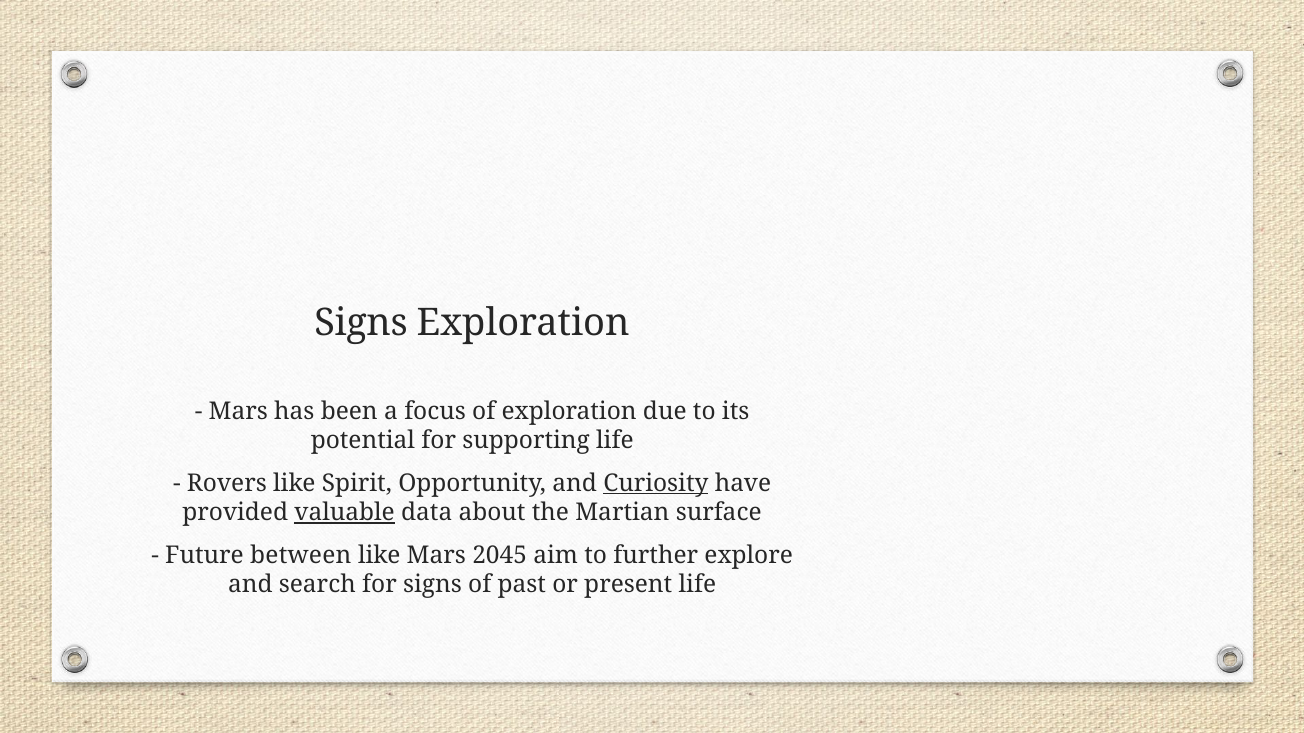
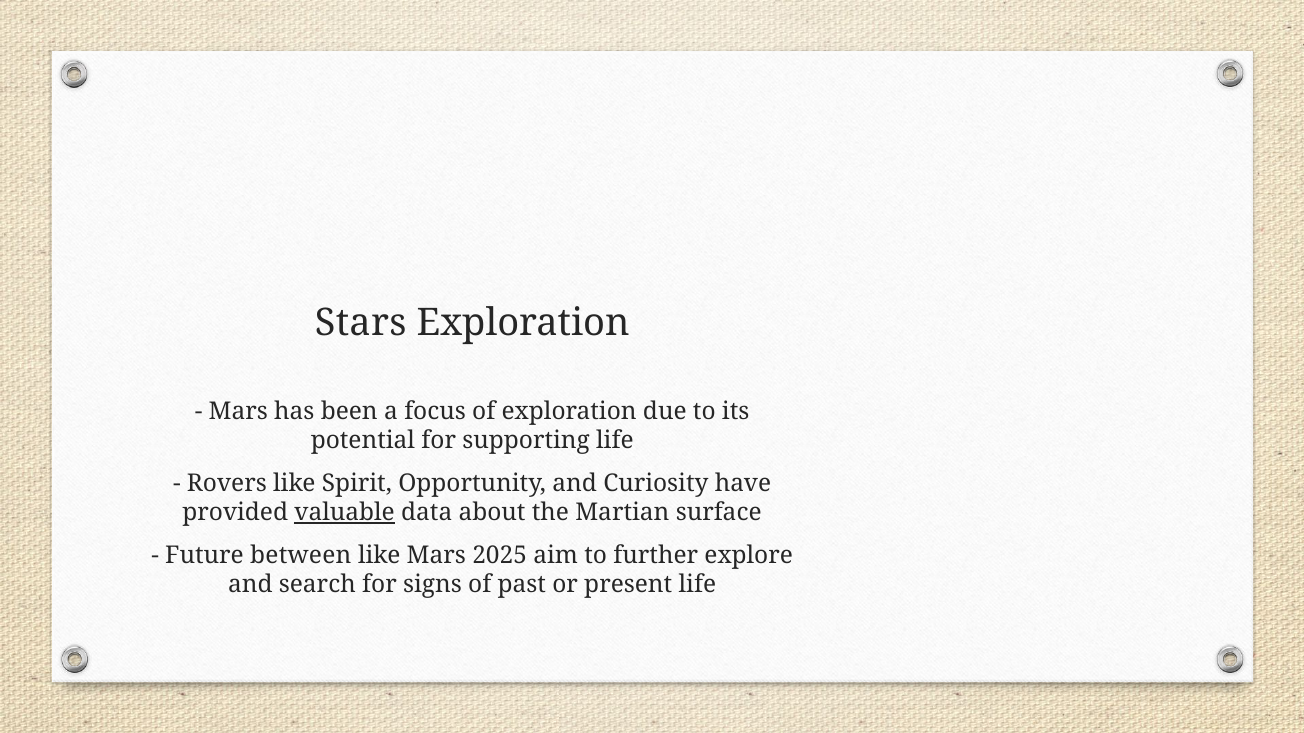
Signs: Signs -> Stars (361, 323)
Curiosity underline: present -> none (656, 484)
2045: 2045 -> 2025 (500, 555)
